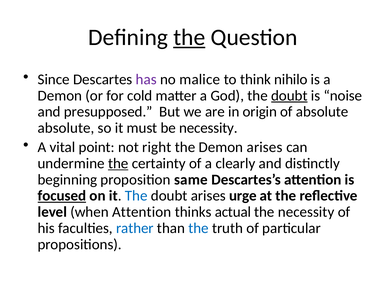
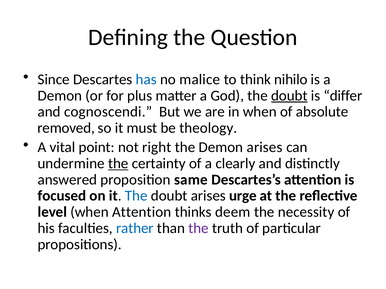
the underline: present -> none (189, 37)
has colour: purple -> blue (146, 80)
cold: cold -> plus (140, 96)
noise: noise -> differ (343, 96)
presupposed: presupposed -> cognoscendi (108, 112)
in origin: origin -> when (260, 112)
absolute: absolute -> removed (66, 128)
be necessity: necessity -> theology (208, 128)
beginning: beginning -> answered (67, 180)
focused underline: present -> none (62, 196)
actual: actual -> deem (233, 212)
the colour: blue -> purple (198, 229)
